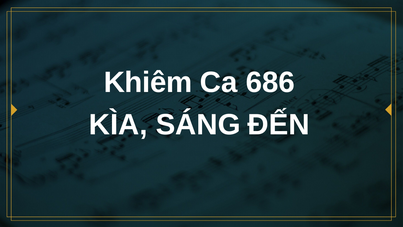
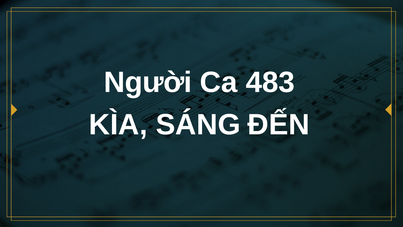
Khiêm: Khiêm -> Người (148, 82)
686: 686 -> 483 (270, 82)
